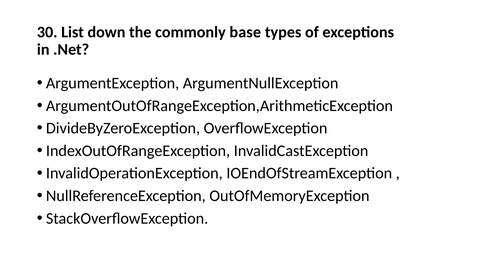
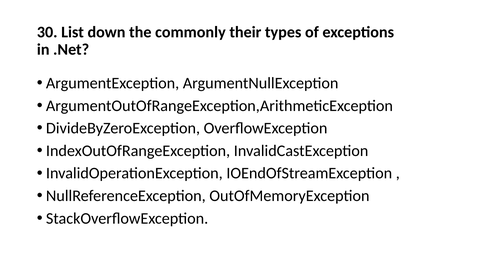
base: base -> their (245, 32)
